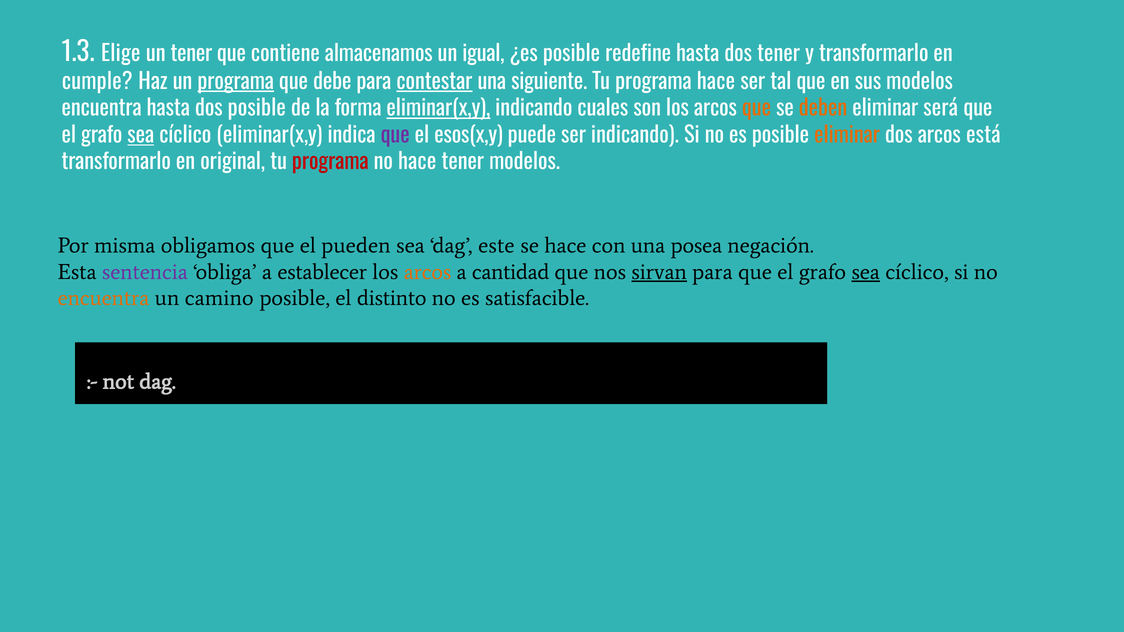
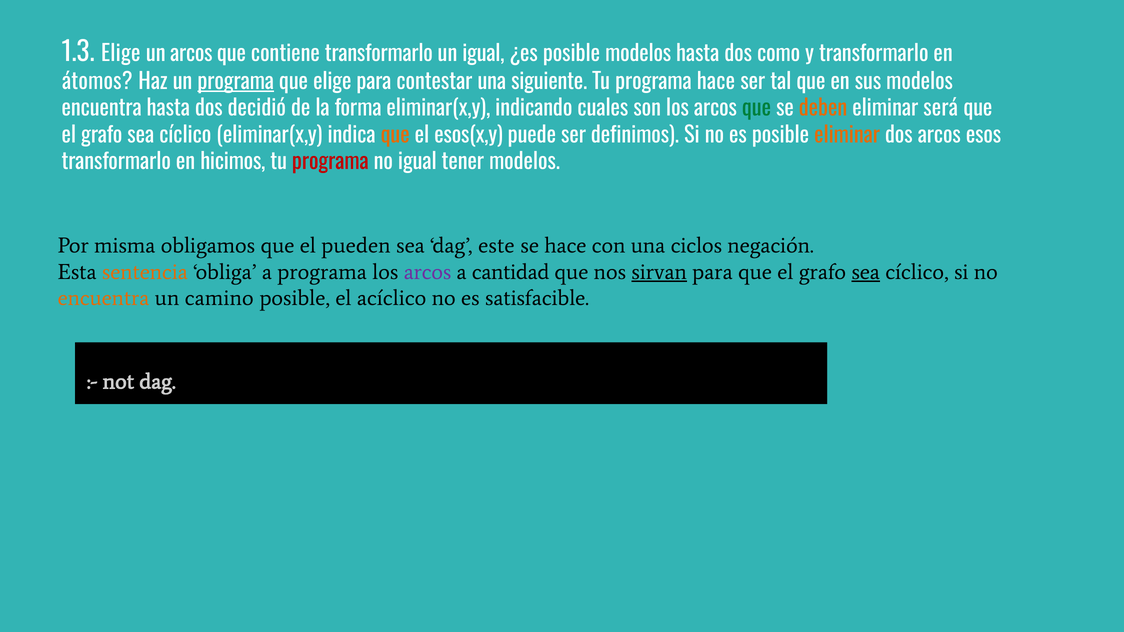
un tener: tener -> arcos (191, 54)
contiene almacenamos: almacenamos -> transformarlo (379, 54)
posible redefine: redefine -> modelos (638, 54)
dos tener: tener -> como (779, 54)
cumple: cumple -> átomos (97, 82)
que debe: debe -> elige (332, 82)
contestar underline: present -> none (434, 82)
dos posible: posible -> decidió (257, 109)
eliminar(x,y underline: present -> none (438, 109)
que colour: orange -> green (757, 109)
sea underline: present -> none (141, 135)
que colour: purple -> orange (395, 135)
ser indicando: indicando -> definimos (635, 135)
está: está -> esos (983, 135)
original: original -> hicimos (233, 162)
no hace: hace -> igual (417, 162)
posea: posea -> ciclos (696, 246)
sentencia colour: purple -> orange (145, 272)
a establecer: establecer -> programa (322, 272)
arcos colour: orange -> purple (428, 272)
distinto: distinto -> acíclico (392, 298)
